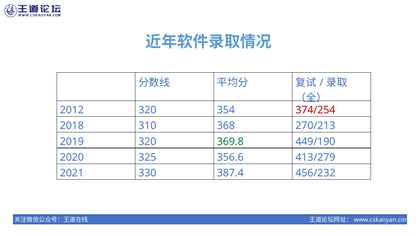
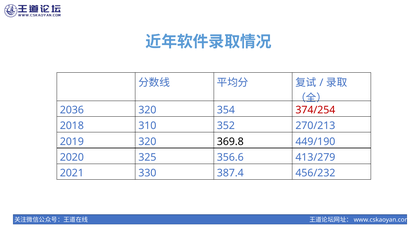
2012: 2012 -> 2036 (72, 110)
368: 368 -> 352 (226, 126)
369.8 colour: green -> black (230, 142)
